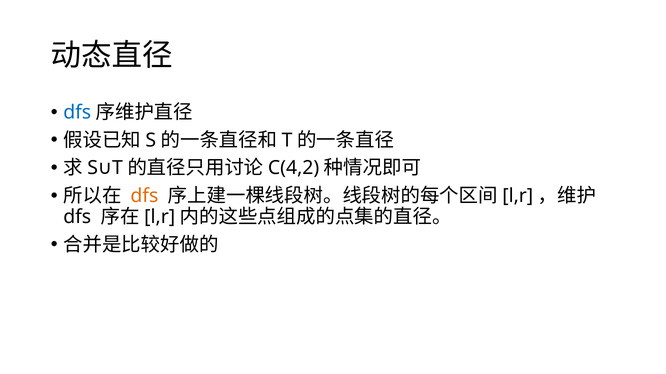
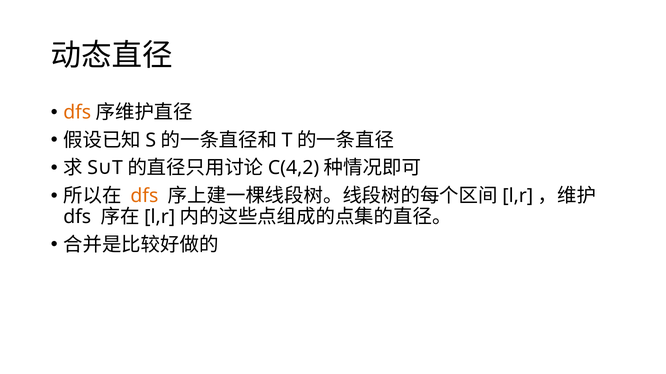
dfs colour: blue -> orange (77, 113)
